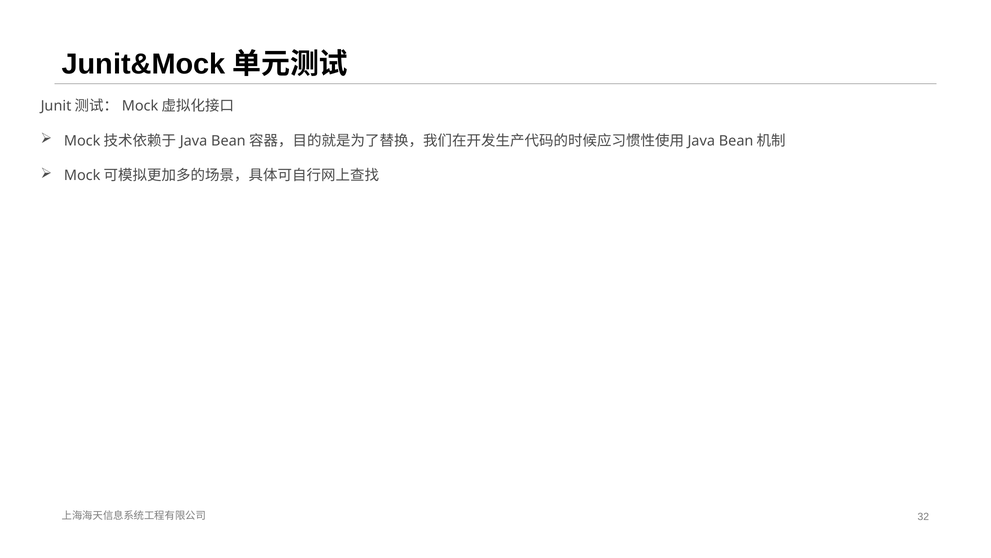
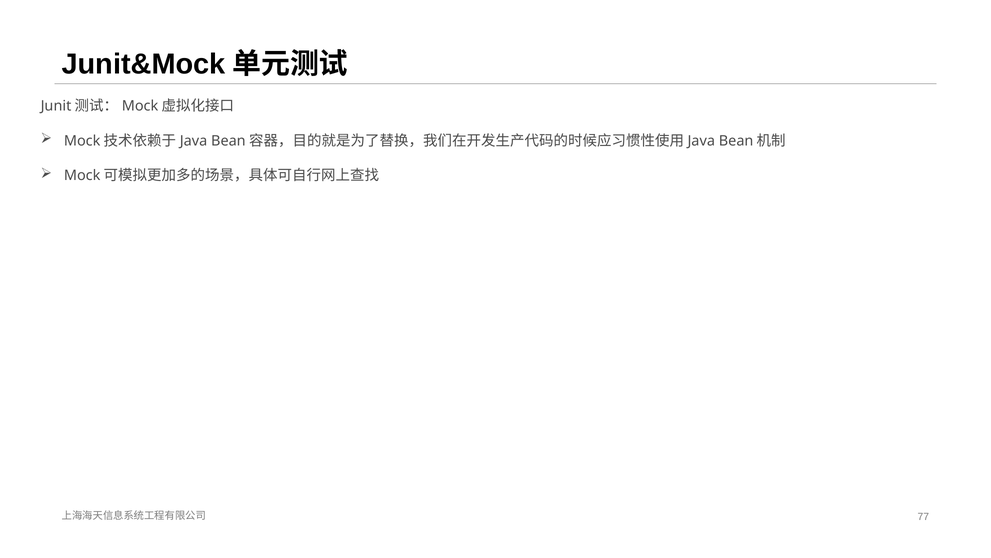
32: 32 -> 77 (923, 516)
